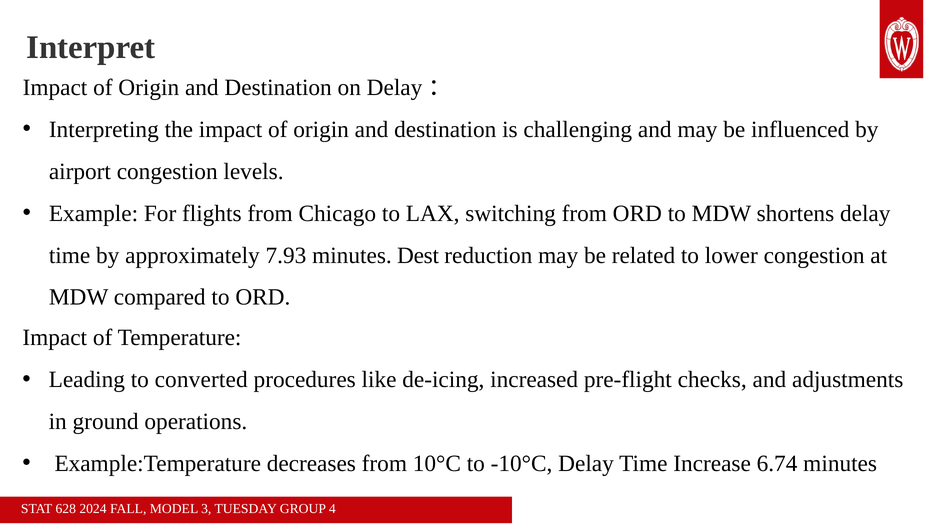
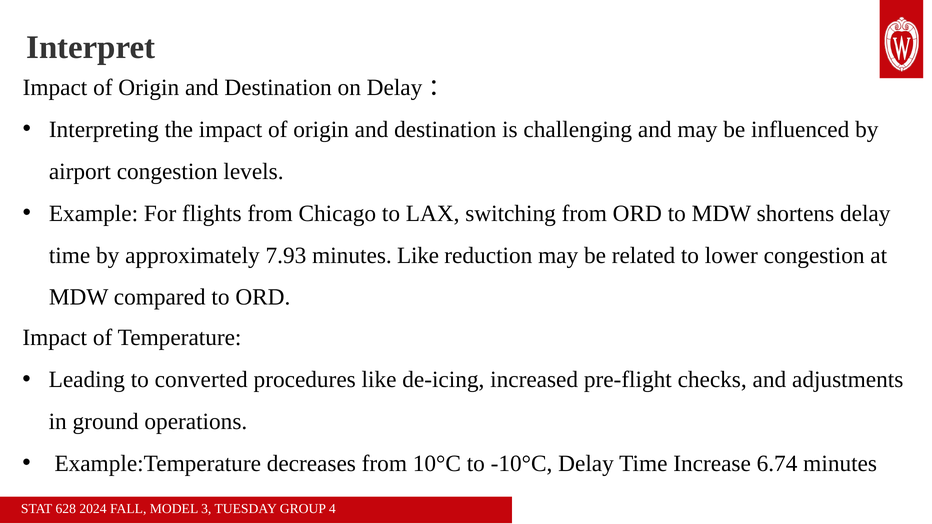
minutes Dest: Dest -> Like (418, 255)
